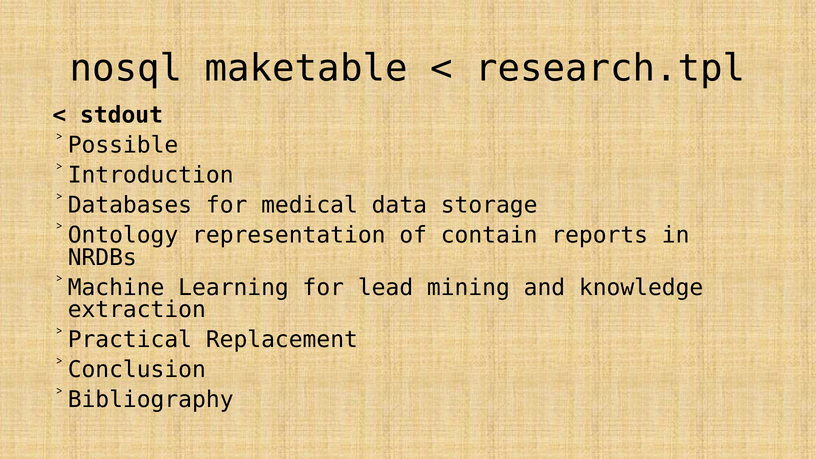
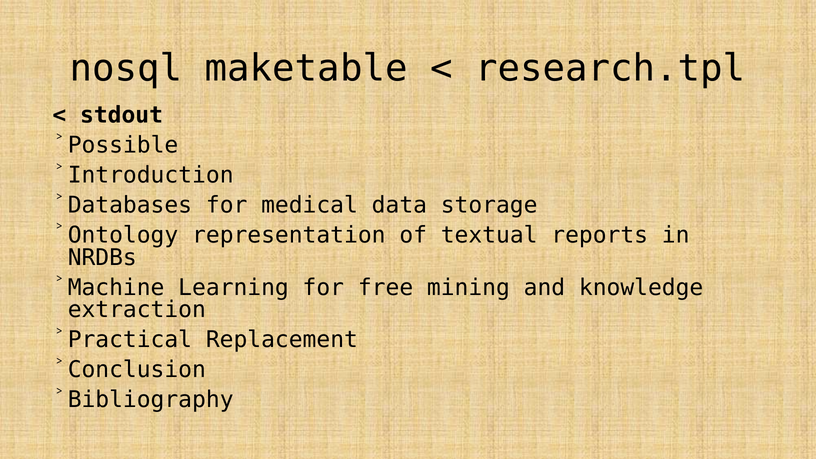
contain: contain -> textual (489, 235)
lead: lead -> free (386, 288)
